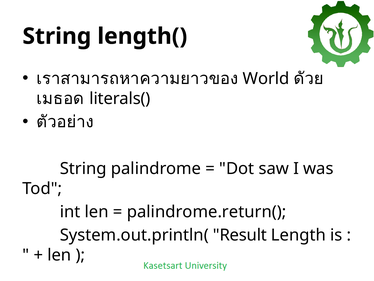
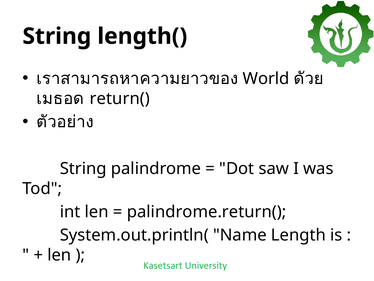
literals(: literals( -> return( (120, 98)
Result: Result -> Name (240, 235)
